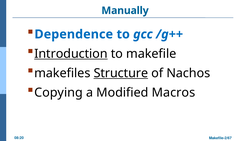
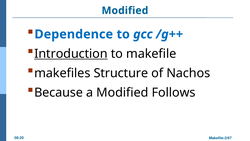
Manually: Manually -> Modified (125, 11)
Structure underline: present -> none (121, 73)
Copying: Copying -> Because (59, 92)
Macros: Macros -> Follows (174, 92)
